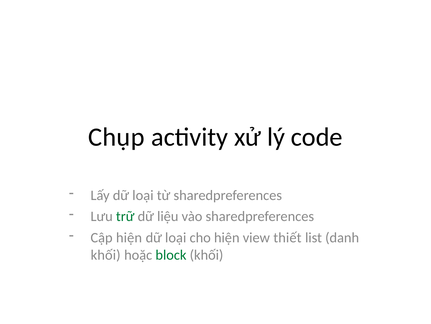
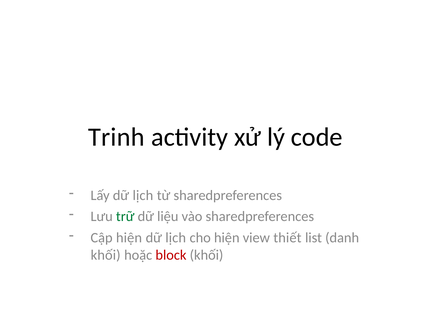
Chụp: Chụp -> Trinh (116, 137)
Lấy dữ loại: loại -> lịch (143, 195)
loại: loại -> lịch (176, 237)
block colour: green -> red (171, 254)
